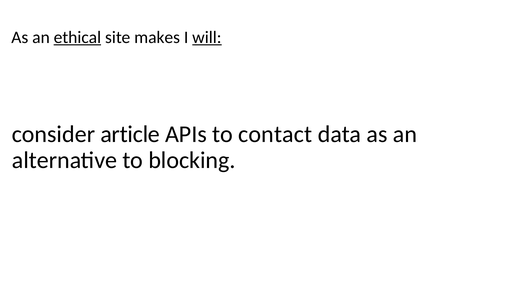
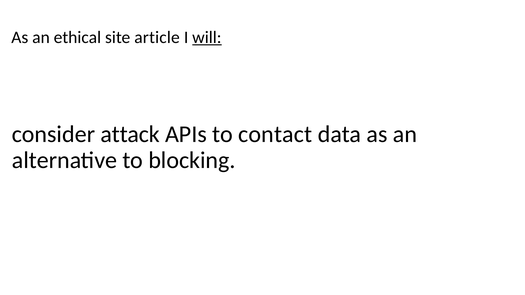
ethical underline: present -> none (77, 37)
makes: makes -> article (157, 37)
article: article -> attack (130, 134)
